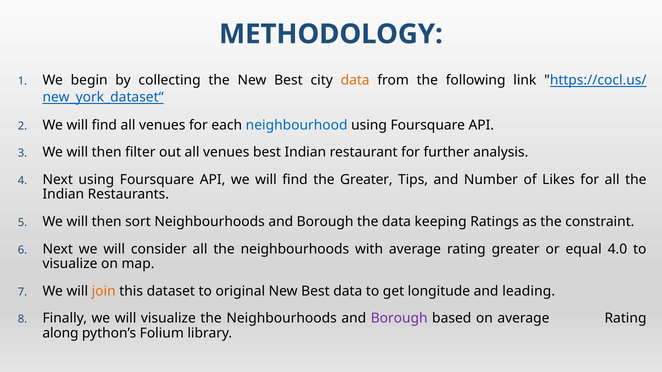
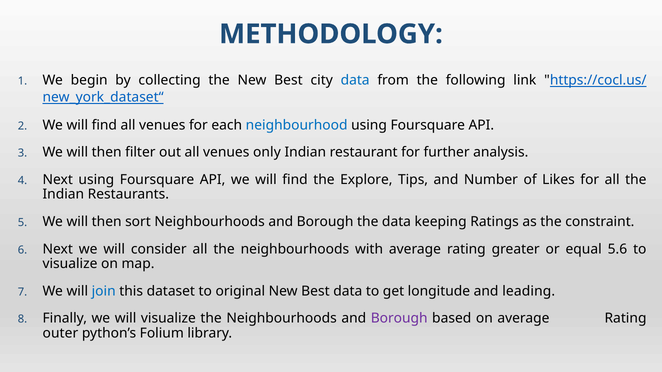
data colour: orange -> blue (355, 80)
venues best: best -> only (267, 152)
the Greater: Greater -> Explore (366, 180)
4.0: 4.0 -> 5.6 (617, 249)
join colour: orange -> blue (104, 292)
along: along -> outer (60, 334)
